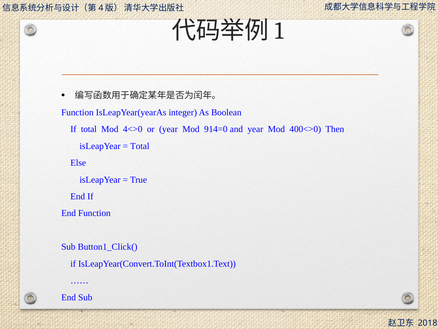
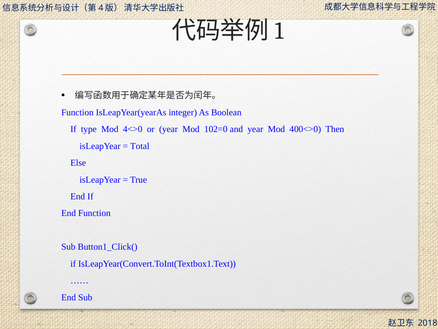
If total: total -> type (89, 129)
914=0: 914=0 -> 102=0 (216, 129)
